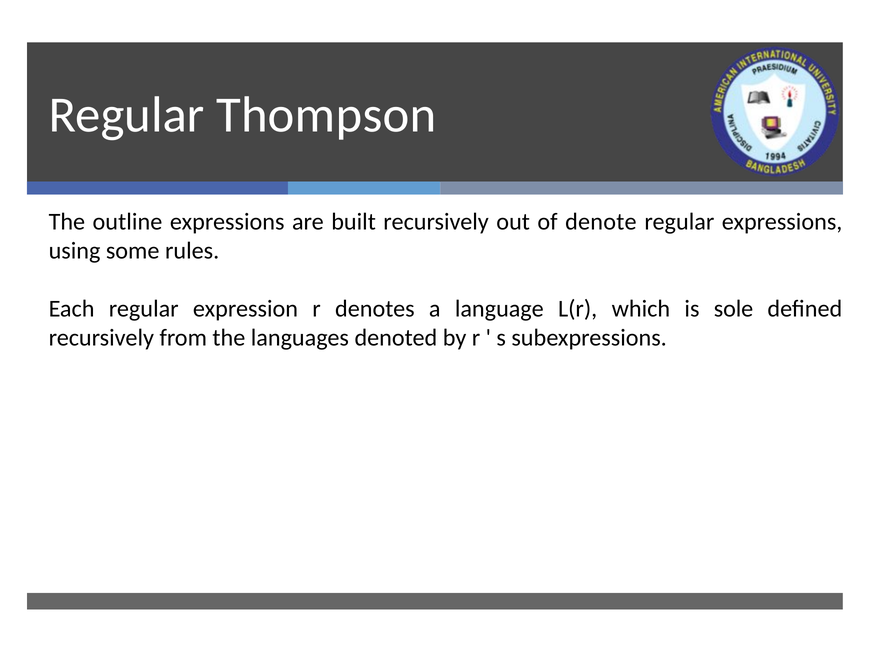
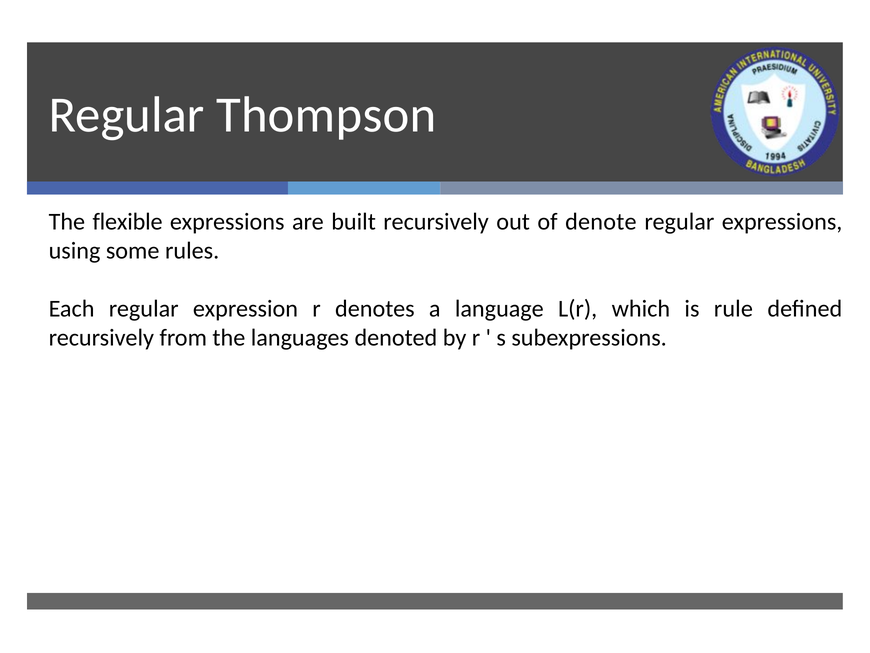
outline: outline -> flexible (128, 221)
sole: sole -> rule (733, 309)
